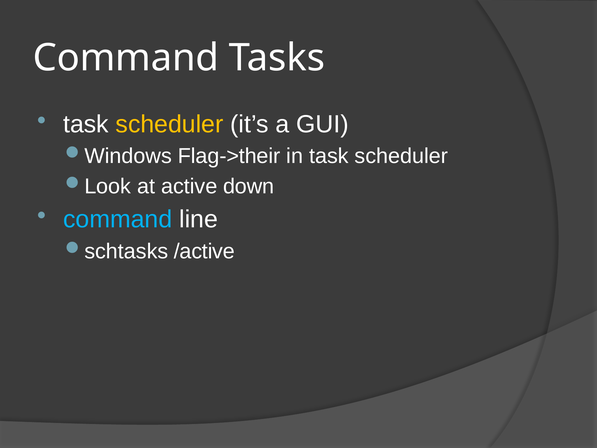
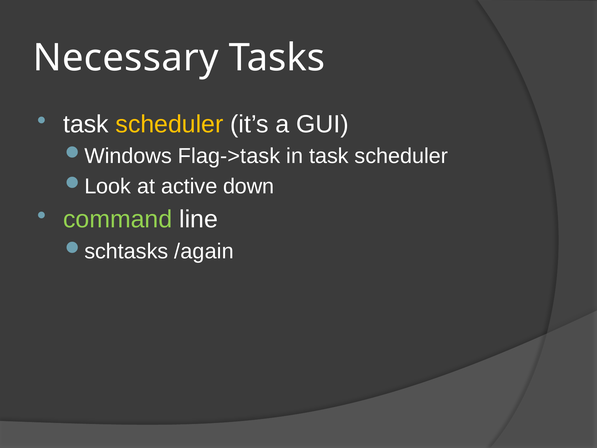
Command: Command -> Necessary (126, 58)
Flag->their: Flag->their -> Flag->task (229, 156)
command colour: light blue -> light green (118, 219)
/active: /active -> /again (204, 251)
